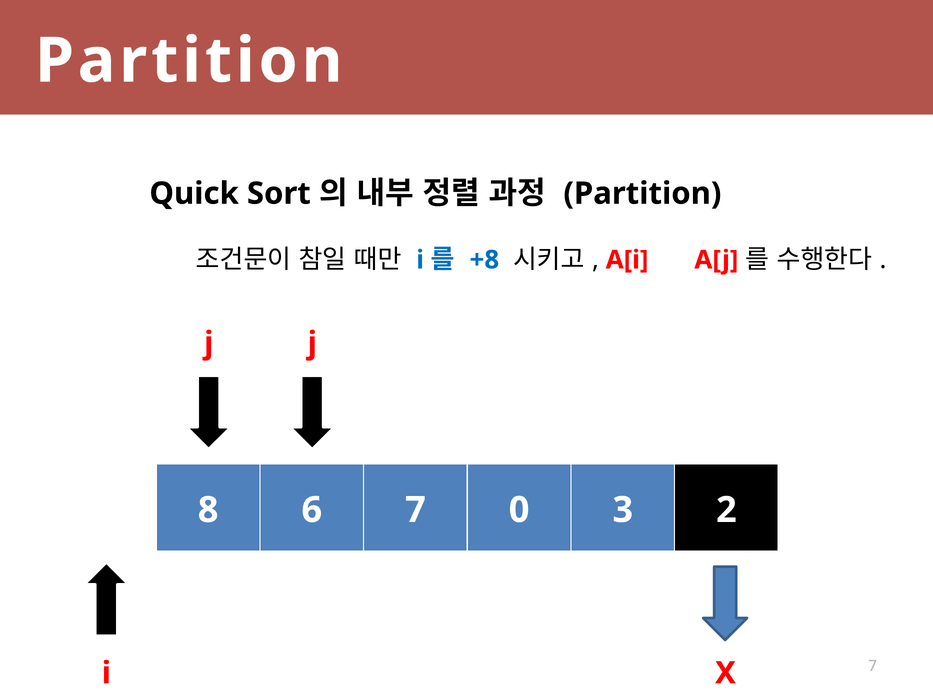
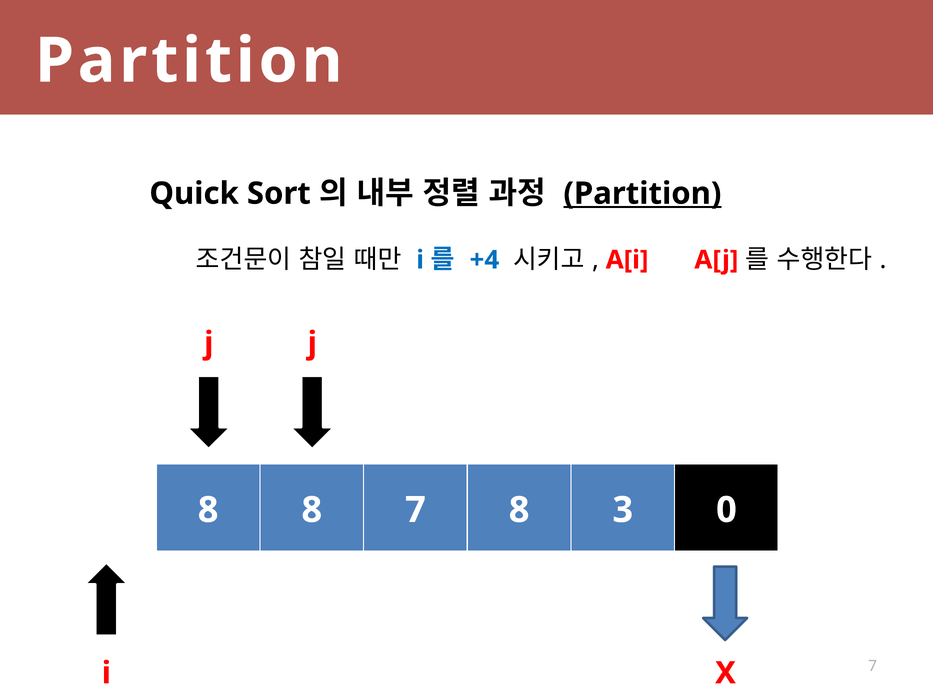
Partition underline: none -> present (642, 194)
+8: +8 -> +4 (484, 260)
8 6: 6 -> 8 (312, 511)
7 0: 0 -> 8 (519, 511)
2: 2 -> 0 (726, 511)
